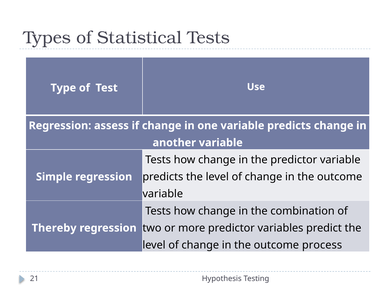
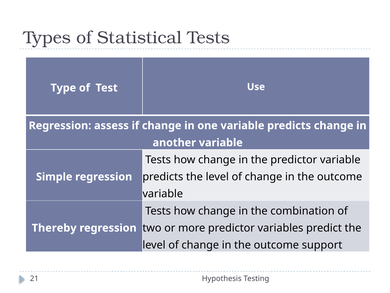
process: process -> support (322, 245)
